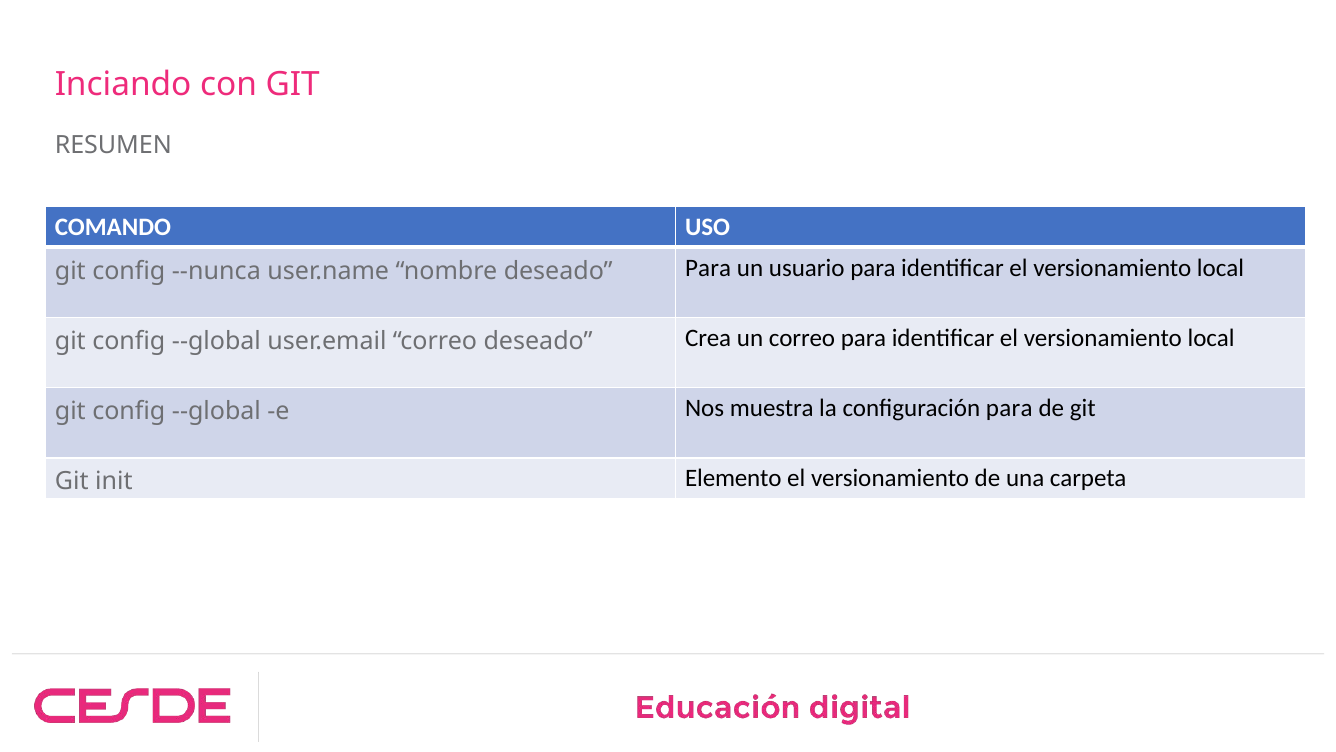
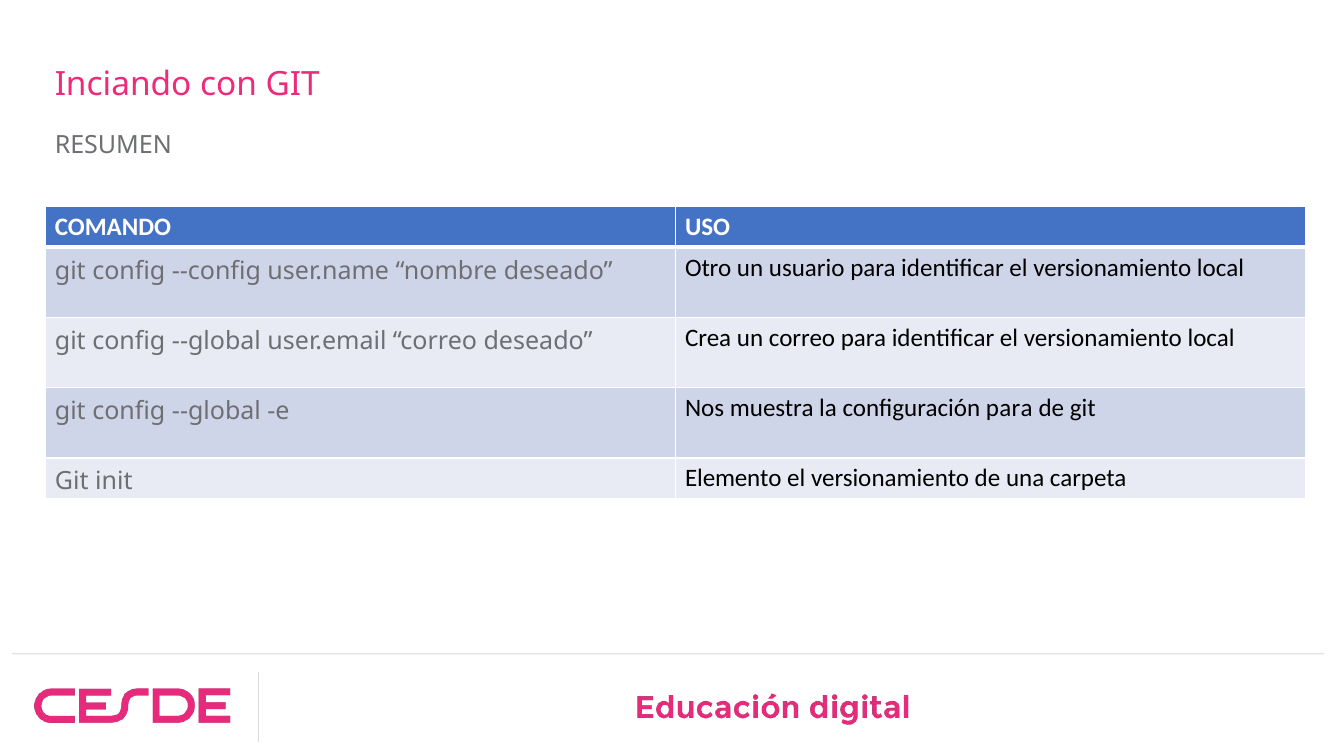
--nunca: --nunca -> --config (216, 271)
deseado Para: Para -> Otro (708, 268)
